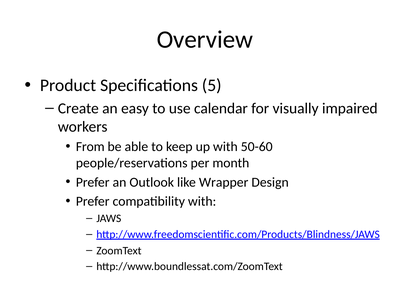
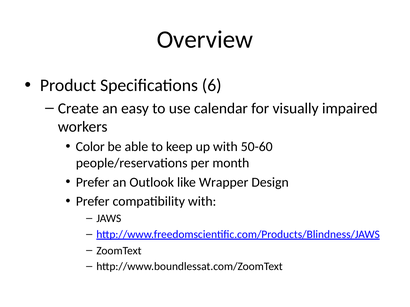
5: 5 -> 6 (212, 86)
From: From -> Color (90, 147)
